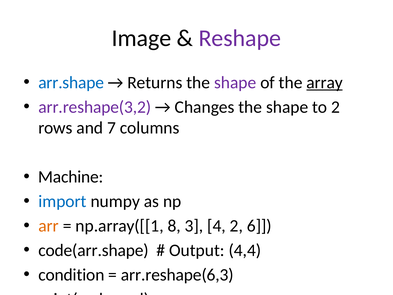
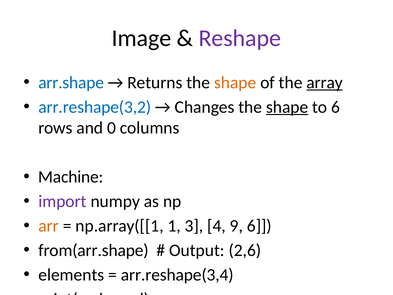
shape colour: purple -> orange (235, 82)
arr.reshape(3,2 colour: purple -> blue (95, 107)
shape underline: none -> present (287, 107)
to 2: 2 -> 6 (335, 107)
7: 7 -> 0 (111, 128)
import colour: blue -> purple (62, 201)
8: 8 -> 1 (174, 226)
4 2: 2 -> 9 (236, 226)
code(arr.shape: code(arr.shape -> from(arr.shape (93, 250)
4,4: 4,4 -> 2,6 (245, 250)
condition: condition -> elements (71, 275)
arr.reshape(6,3: arr.reshape(6,3 -> arr.reshape(3,4 (177, 275)
